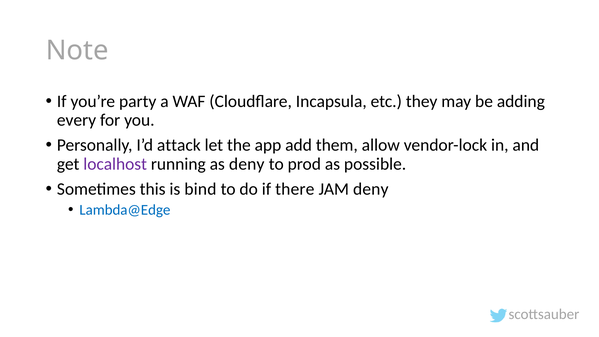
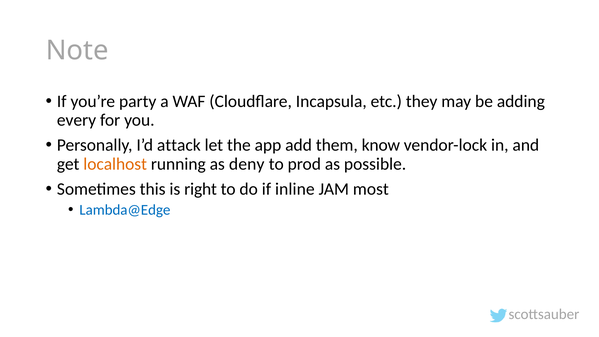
allow: allow -> know (381, 145)
localhost colour: purple -> orange (115, 164)
bind: bind -> right (201, 189)
there: there -> inline (295, 189)
JAM deny: deny -> most (371, 189)
